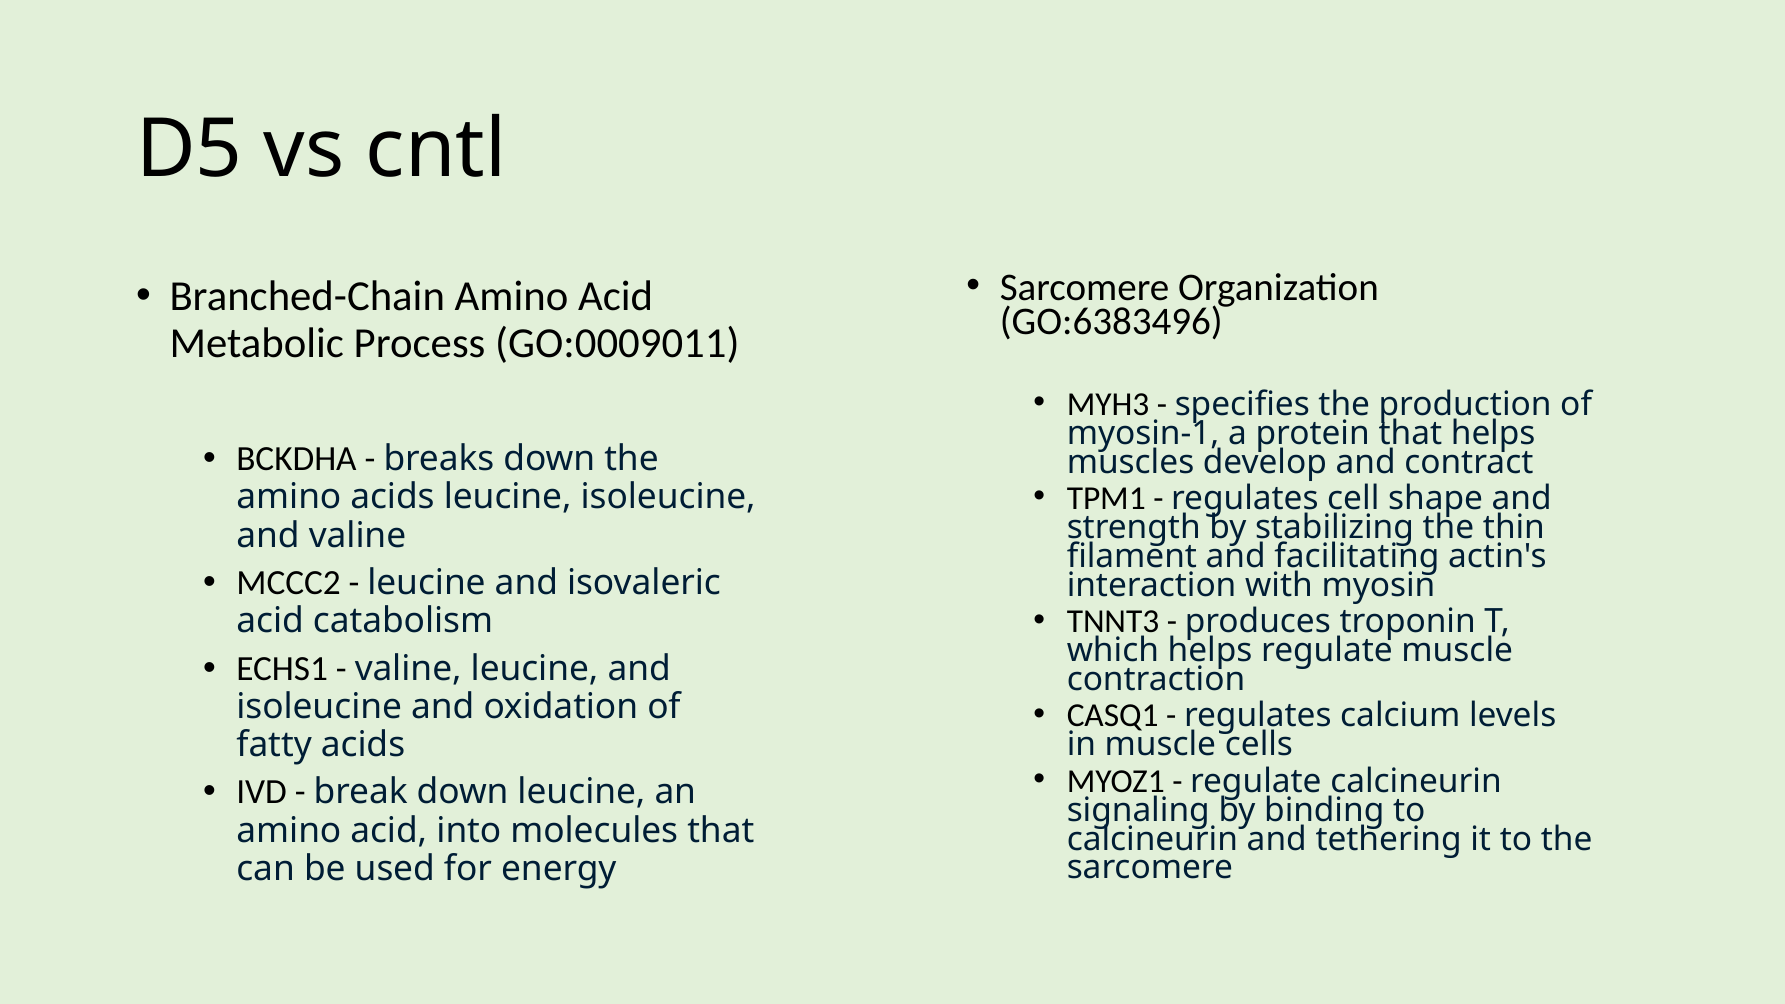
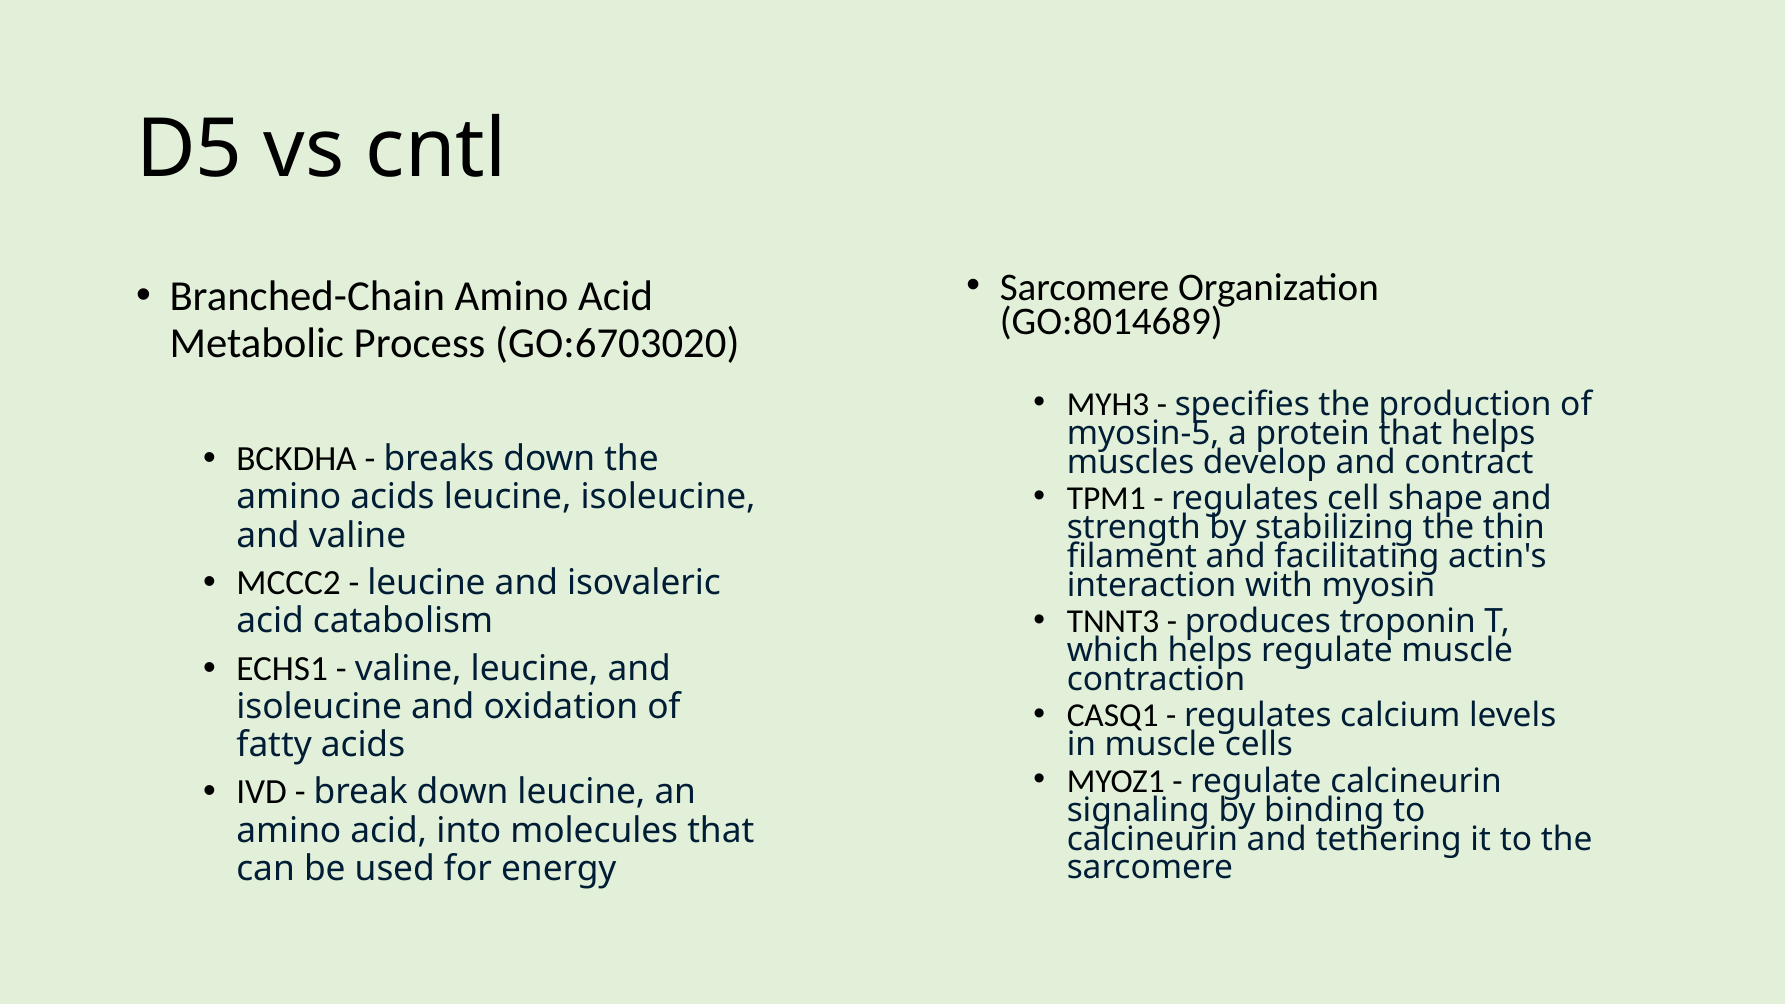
GO:6383496: GO:6383496 -> GO:8014689 (1111, 322)
GO:0009011: GO:0009011 -> GO:6703020 (617, 343)
myosin-1: myosin-1 -> myosin-5 (1143, 433)
